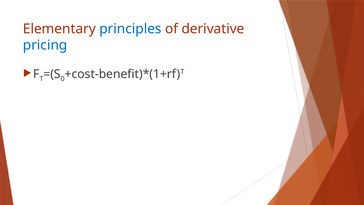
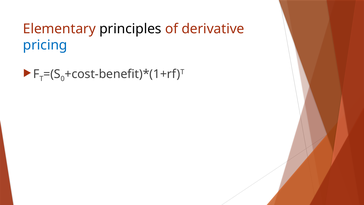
principles colour: blue -> black (130, 29)
